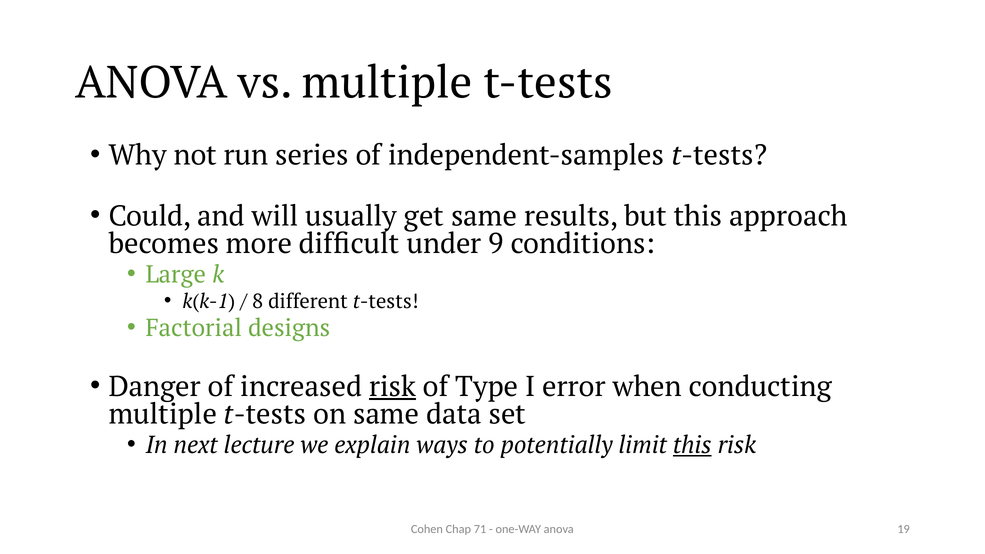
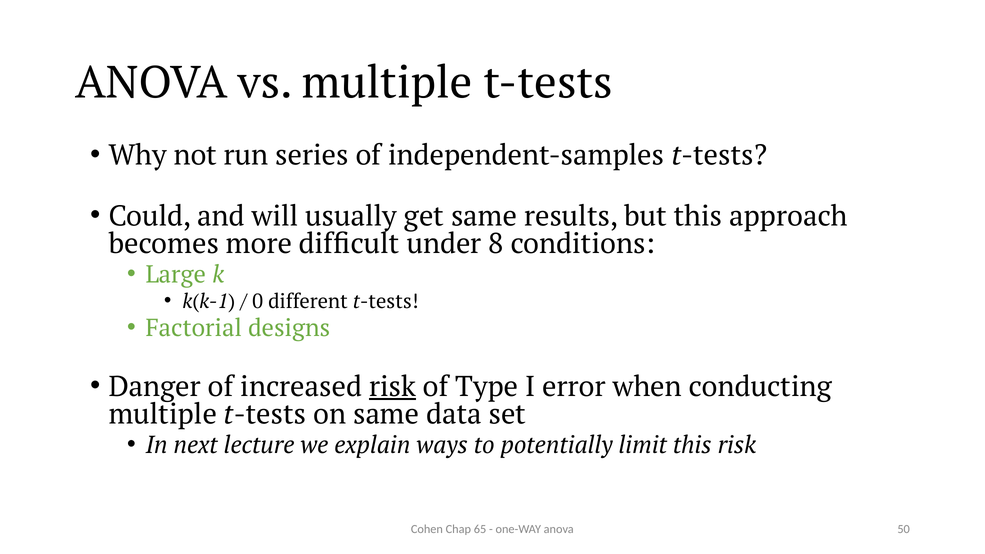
9: 9 -> 8 (496, 244)
8: 8 -> 0 (258, 302)
this underline: present -> none (692, 445)
71: 71 -> 65 (480, 529)
19: 19 -> 50 (904, 529)
